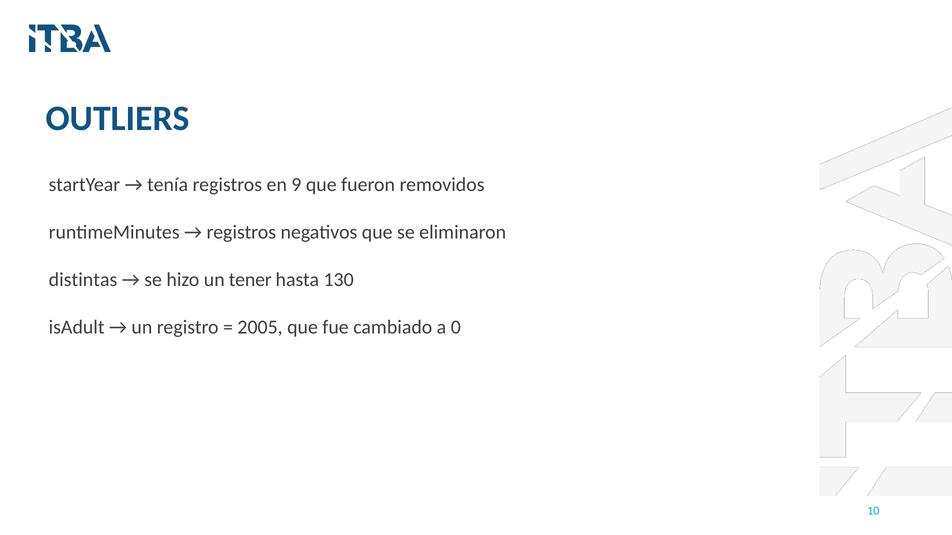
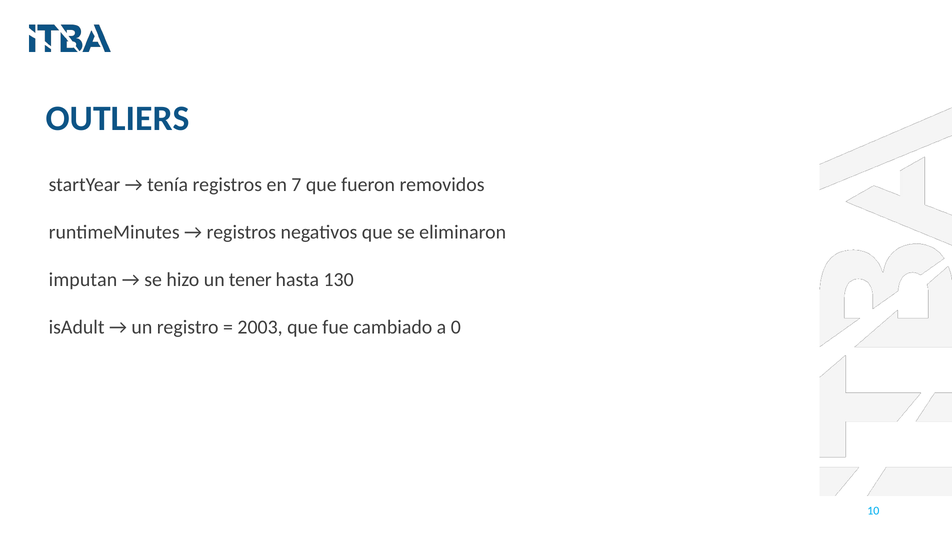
9: 9 -> 7 (296, 185)
distintas: distintas -> imputan (83, 280)
2005: 2005 -> 2003 (260, 328)
